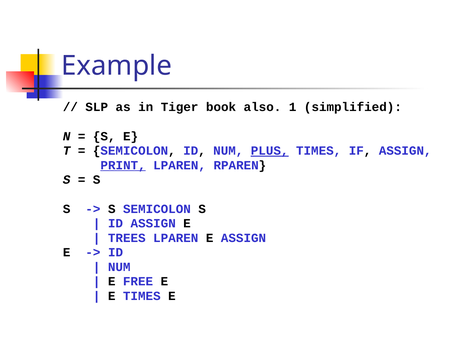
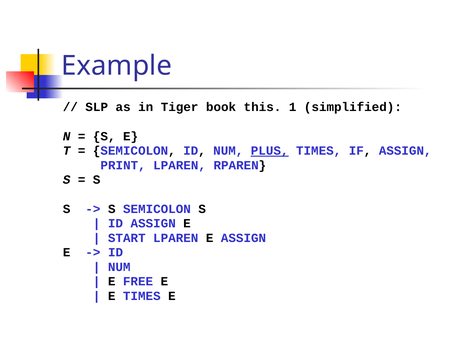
also: also -> this (262, 107)
PRINT underline: present -> none (123, 165)
TREES: TREES -> START (127, 238)
